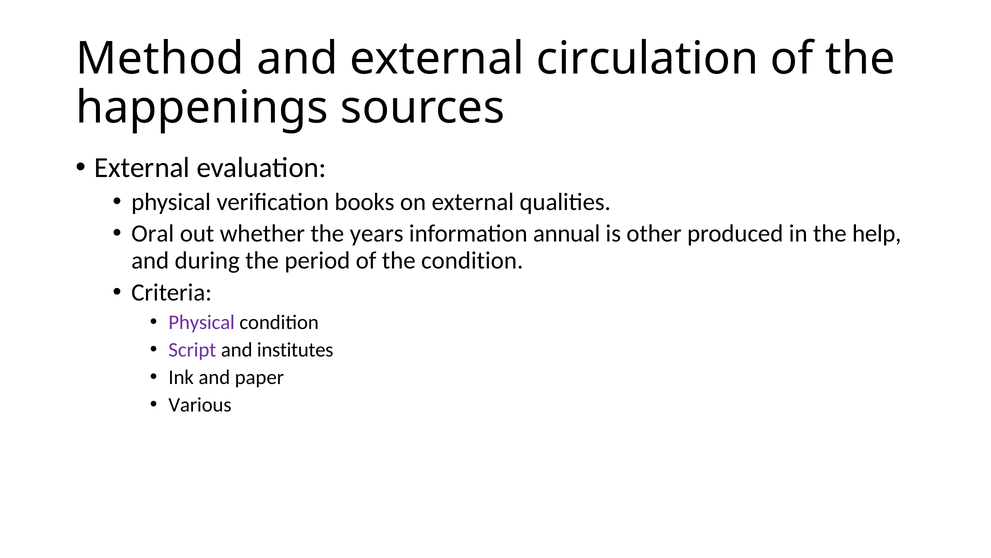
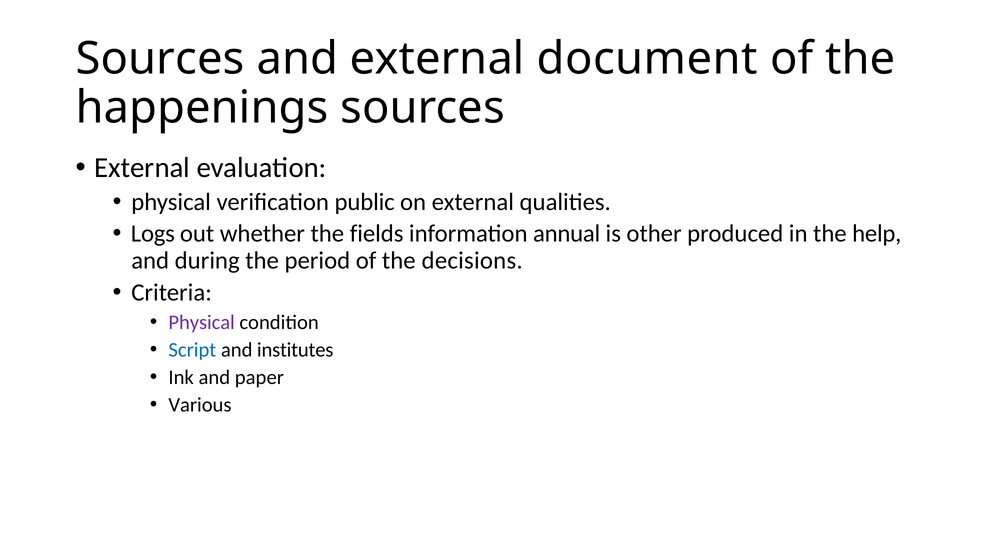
Method: Method -> Sources (160, 59)
circulation: circulation -> document (647, 59)
books: books -> public (365, 202)
Oral: Oral -> Logs (153, 234)
years: years -> fields (377, 234)
the condition: condition -> decisions (472, 260)
Script colour: purple -> blue (192, 349)
